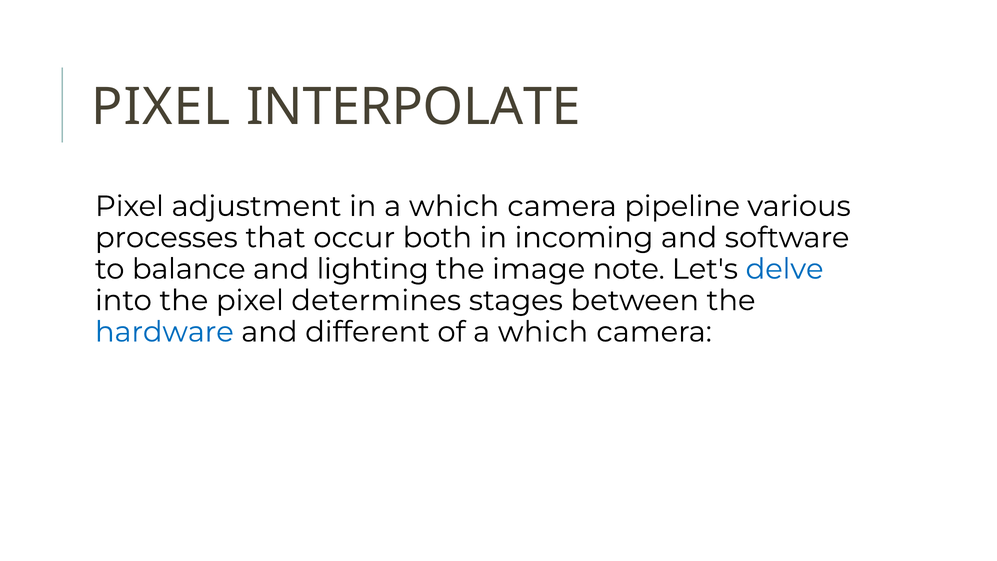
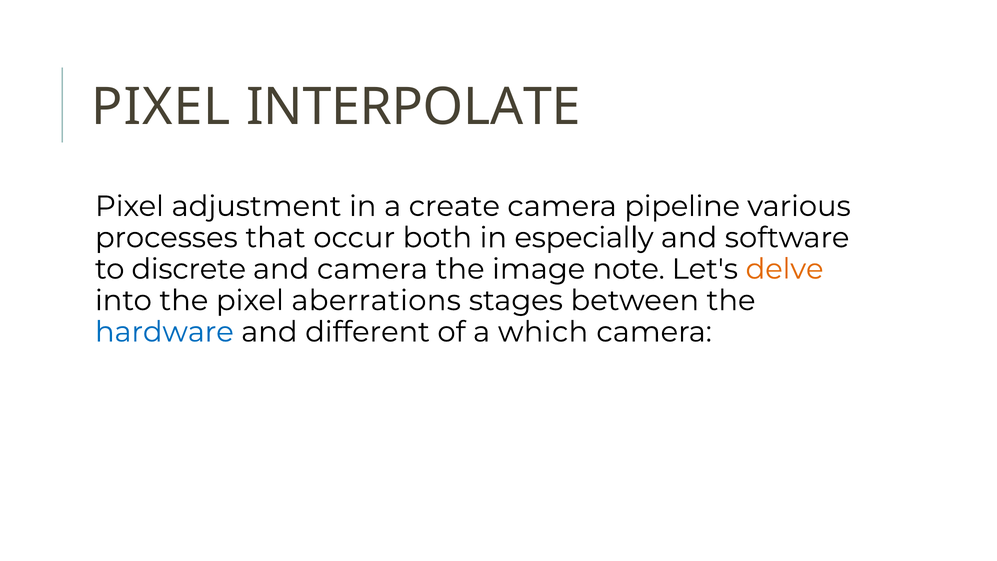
in a which: which -> create (454, 206)
incoming: incoming -> especially (584, 238)
balance: balance -> discrete (189, 269)
and lighting: lighting -> camera (372, 269)
delve colour: blue -> orange (785, 269)
determines: determines -> aberrations (376, 300)
